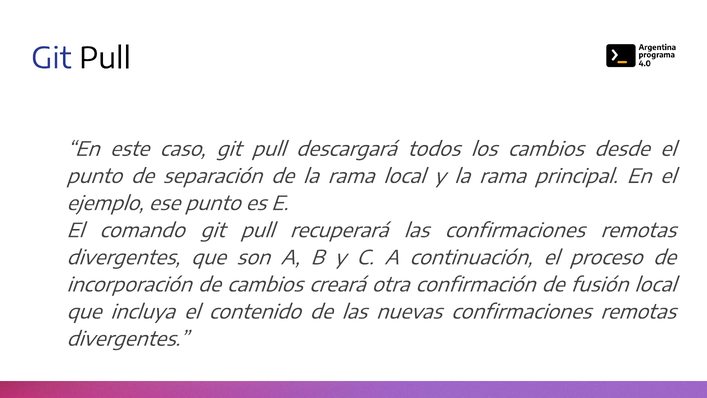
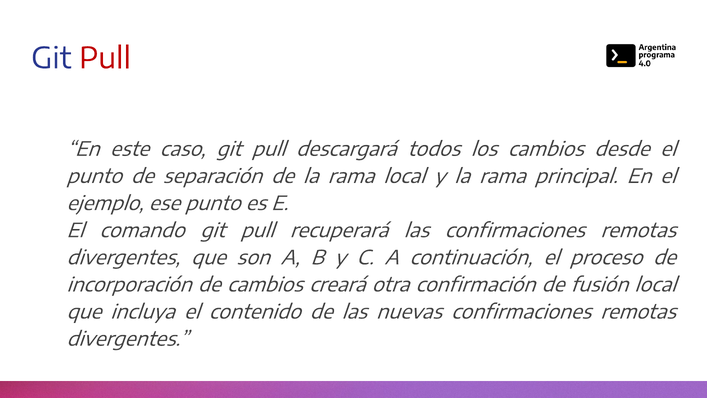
Pull colour: black -> red (105, 59)
